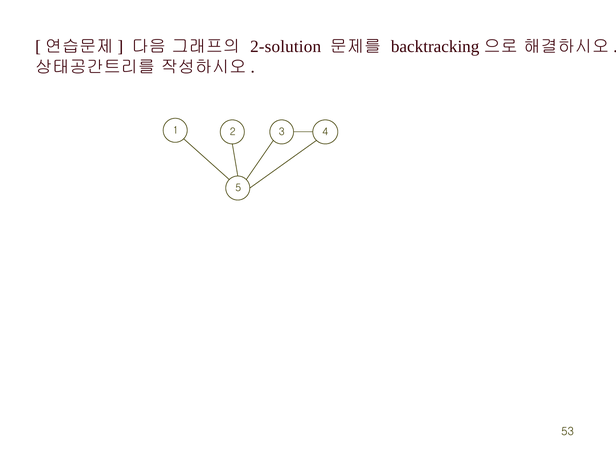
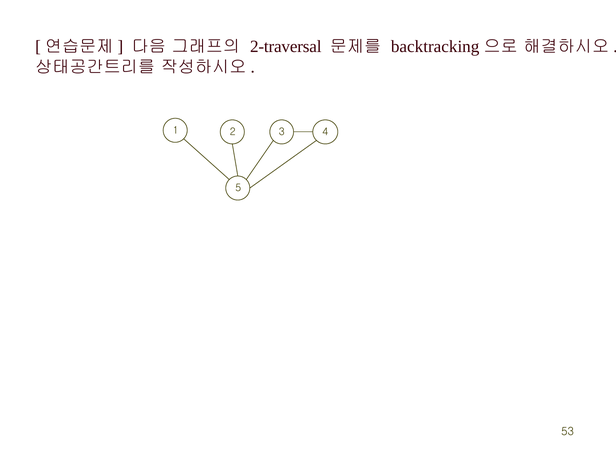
2-solution: 2-solution -> 2-traversal (286, 47)
